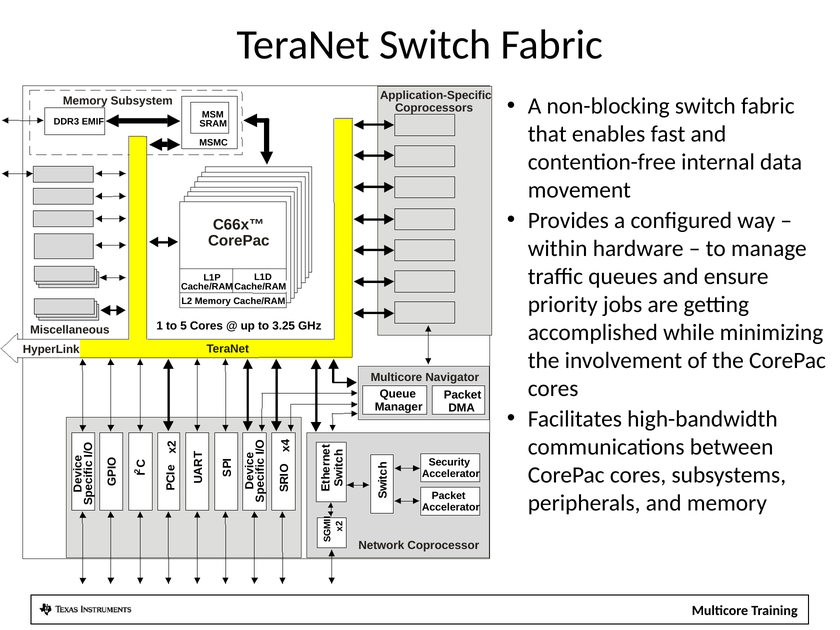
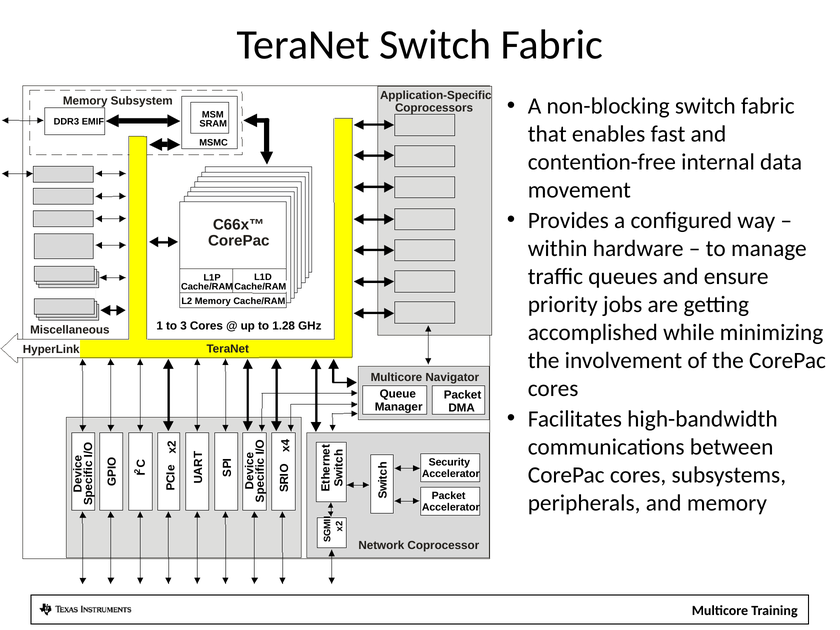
5: 5 -> 3 (184, 326)
3.25: 3.25 -> 1.28 (284, 326)
